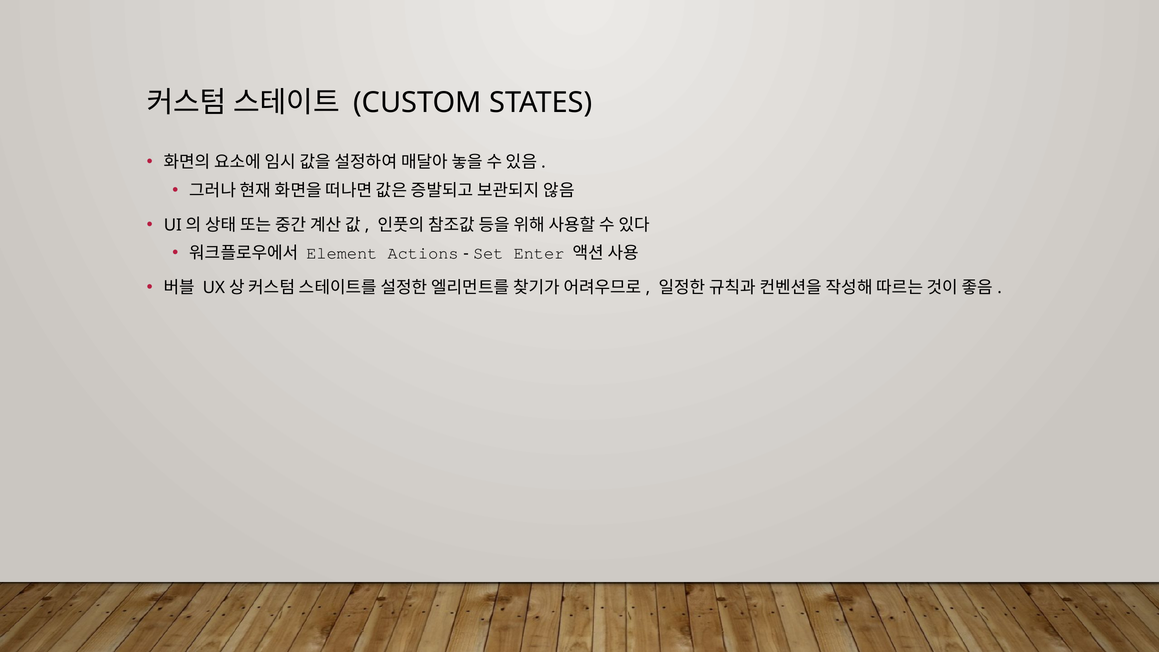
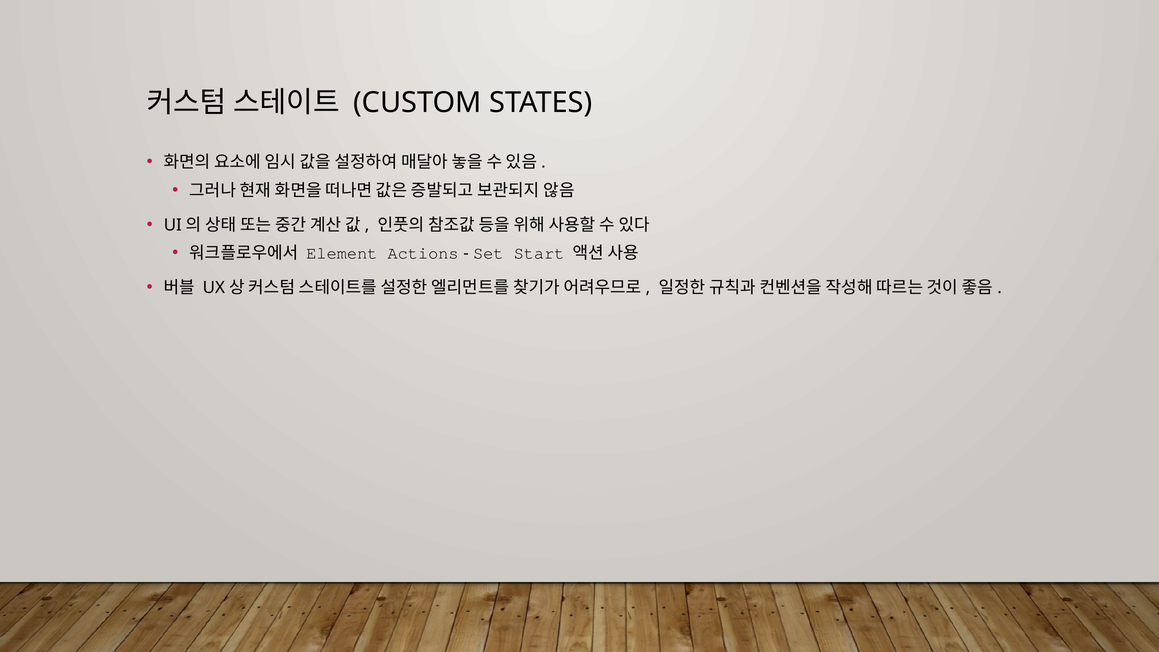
Enter: Enter -> Start (539, 253)
